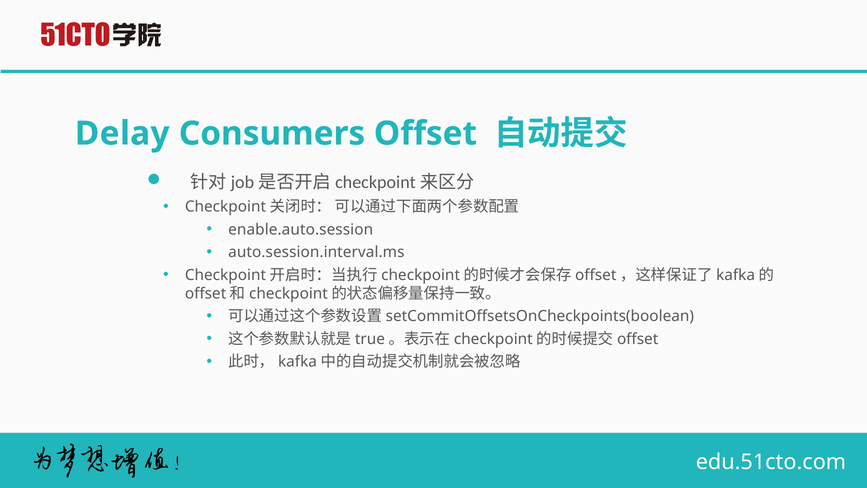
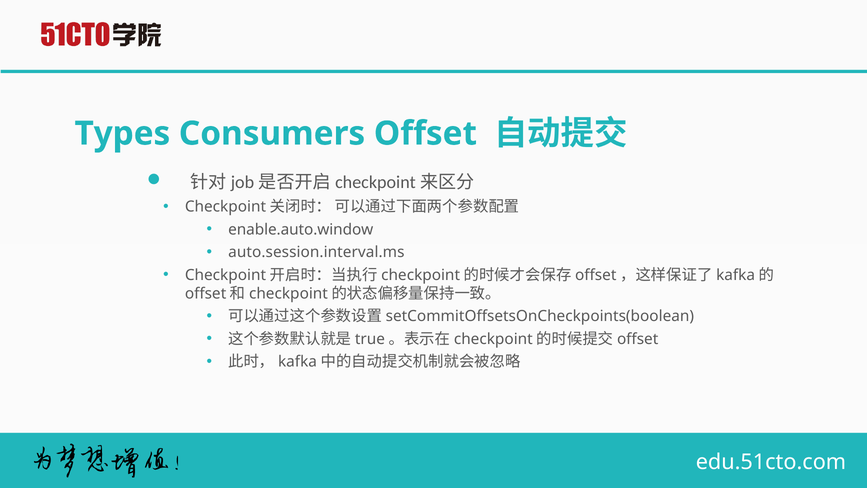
Delay: Delay -> Types (122, 133)
enable.auto.session: enable.auto.session -> enable.auto.window (301, 229)
